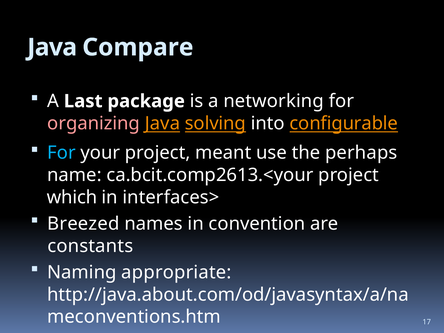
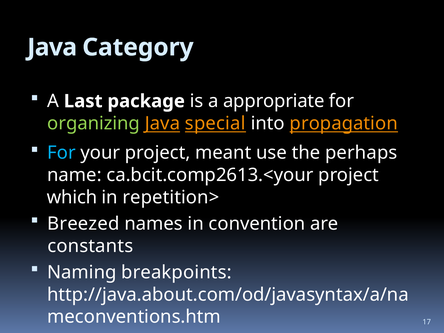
Compare: Compare -> Category (138, 47)
networking: networking -> appropriate (274, 101)
organizing colour: pink -> light green (94, 123)
solving: solving -> special (215, 123)
configurable: configurable -> propagation (344, 123)
interfaces>: interfaces> -> repetition> (171, 197)
appropriate: appropriate -> breakpoints (176, 272)
